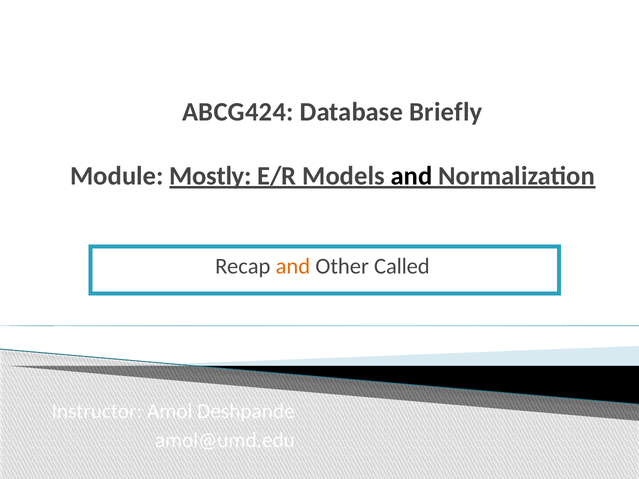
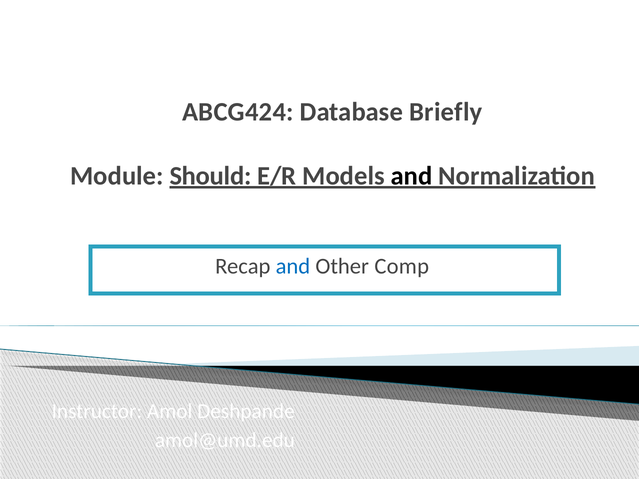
Mostly: Mostly -> Should (210, 176)
and colour: orange -> blue (293, 266)
Called: Called -> Comp (402, 266)
